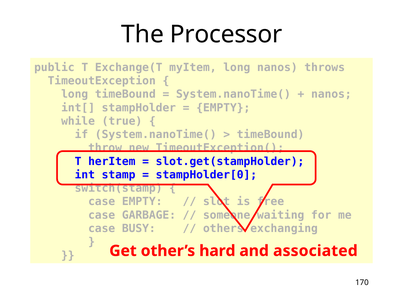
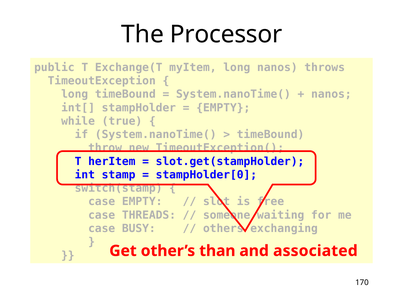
GARBAGE: GARBAGE -> THREADS (149, 215)
hard: hard -> than (217, 251)
